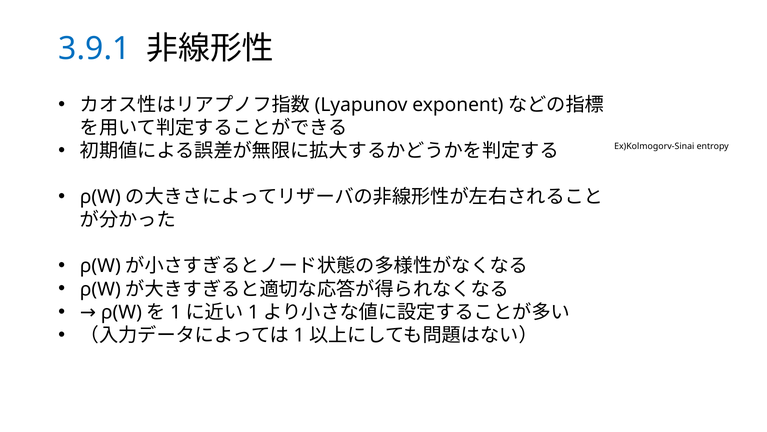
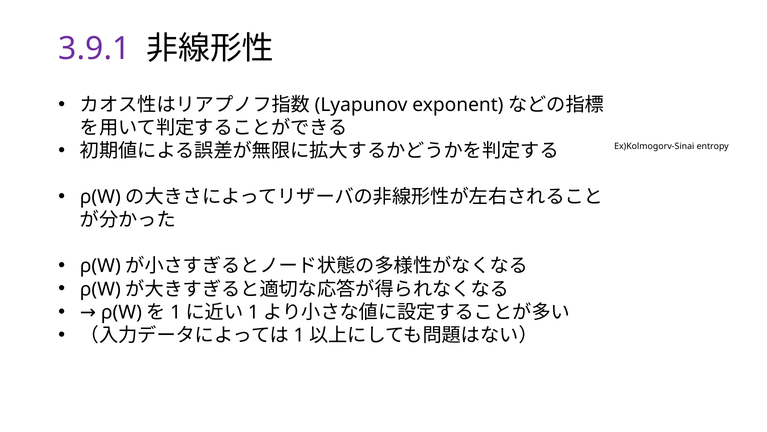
3.9.1 colour: blue -> purple (94, 49)
